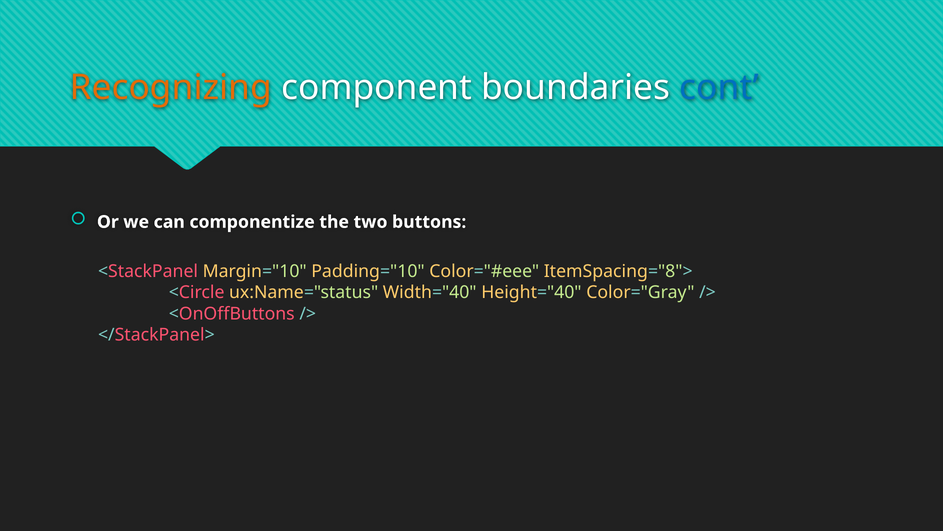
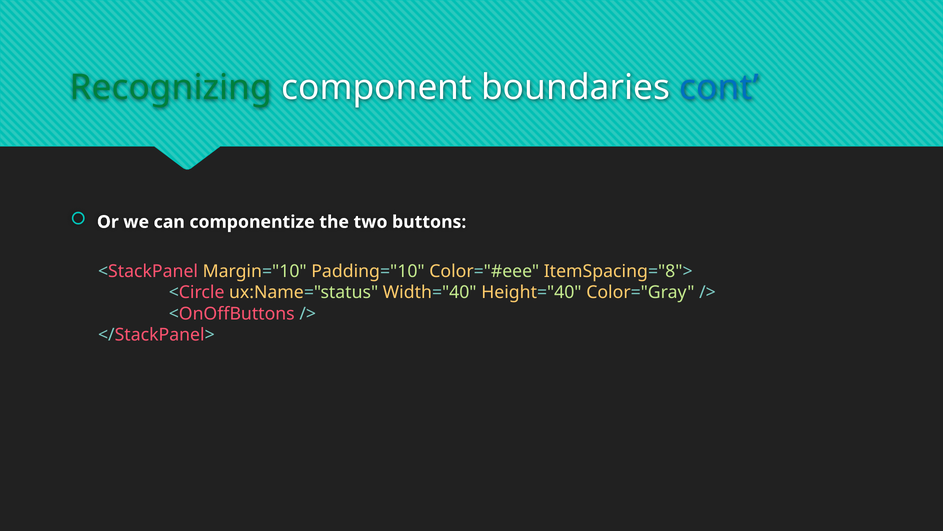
Recognizing colour: orange -> green (171, 87)
